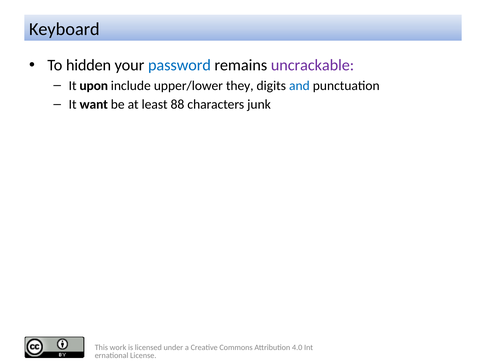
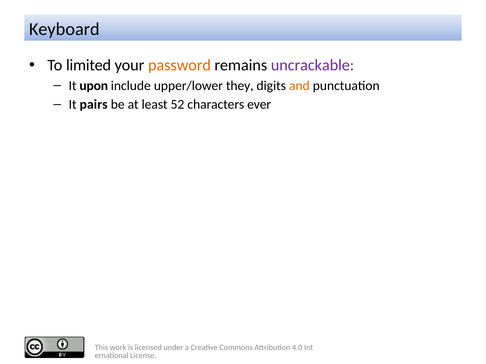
hidden: hidden -> limited (89, 65)
password colour: blue -> orange (179, 65)
and colour: blue -> orange (299, 86)
want: want -> pairs (94, 105)
88: 88 -> 52 (177, 105)
junk: junk -> ever (259, 105)
